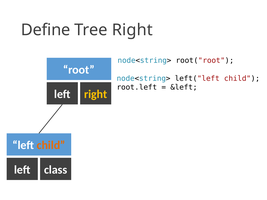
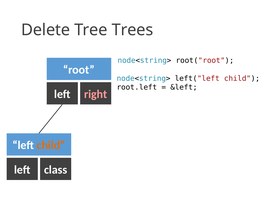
Define: Define -> Delete (46, 30)
Tree Right: Right -> Trees (132, 30)
right colour: yellow -> pink (96, 94)
